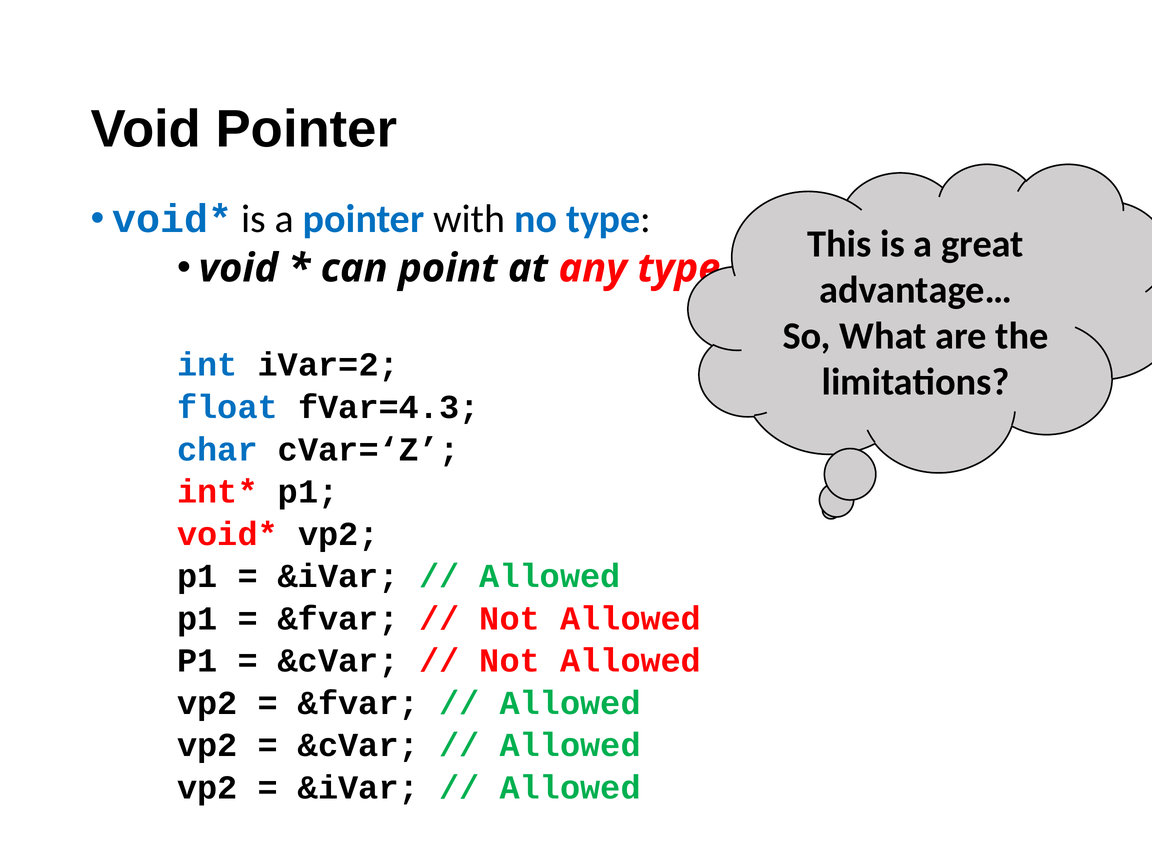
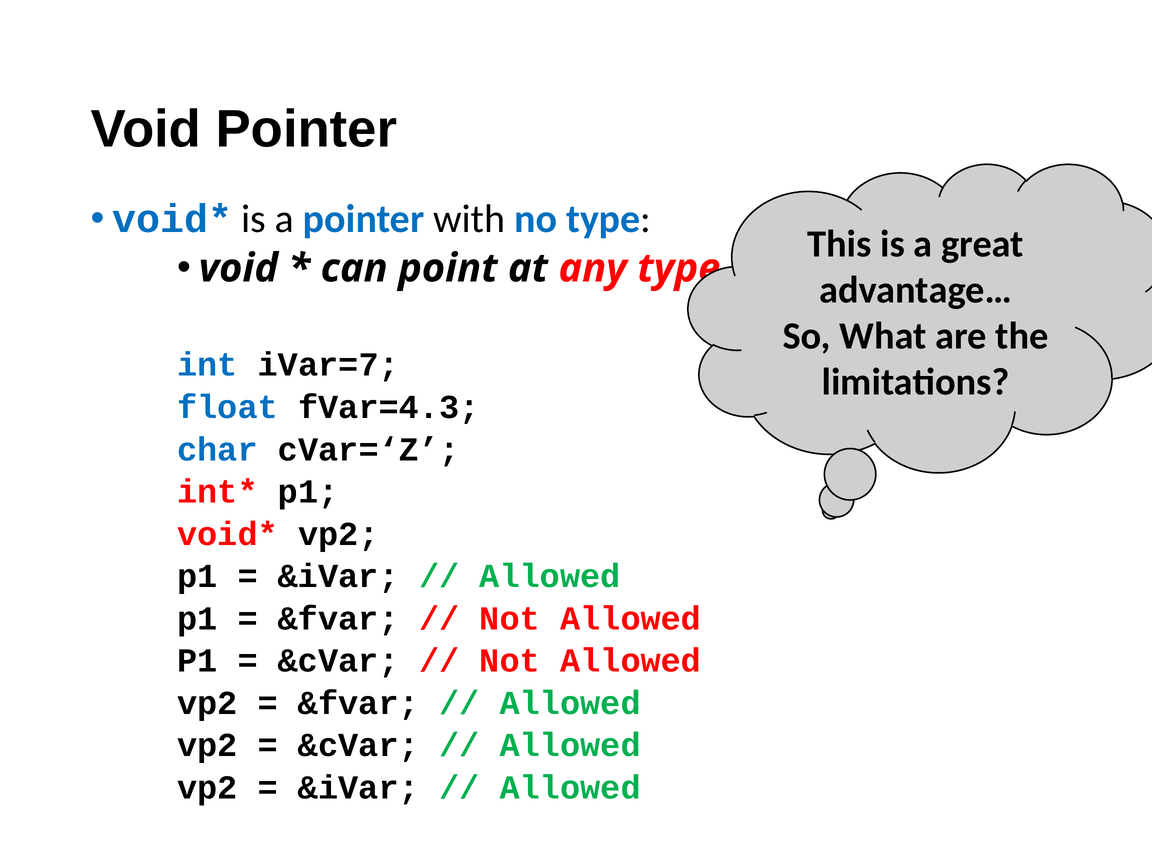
iVar=2: iVar=2 -> iVar=7 (328, 365)
